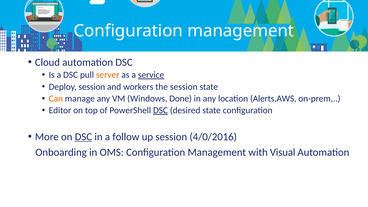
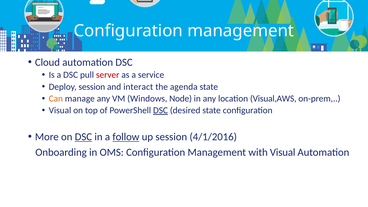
server colour: orange -> red (108, 75)
service underline: present -> none (151, 75)
workers: workers -> interact (138, 87)
the session: session -> agenda (184, 87)
Done: Done -> Node (181, 99)
Alerts,AWS: Alerts,AWS -> Visual,AWS (273, 99)
Editor: Editor -> Visual (60, 110)
follow underline: none -> present (126, 137)
4/0/2016: 4/0/2016 -> 4/1/2016 (213, 137)
